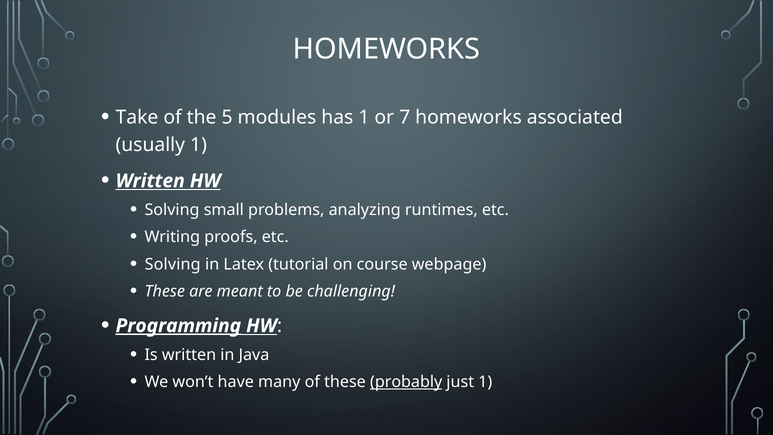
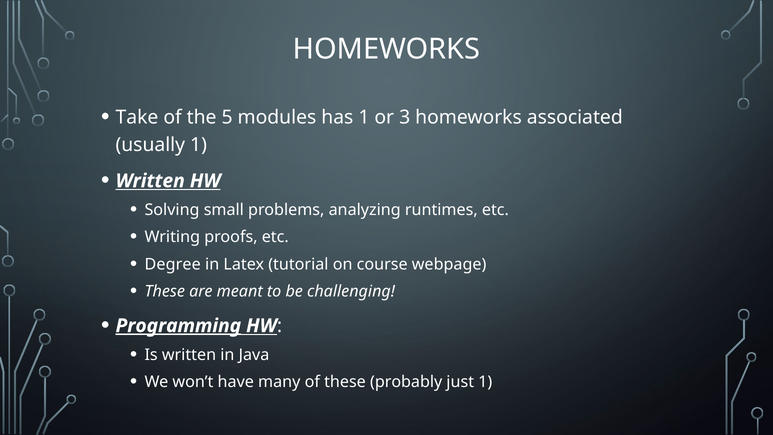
7: 7 -> 3 (405, 117)
Solving: Solving -> Degree (173, 264)
probably underline: present -> none (406, 382)
